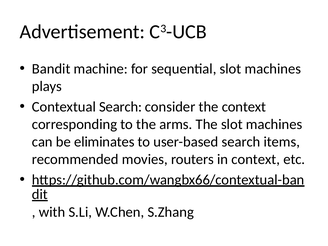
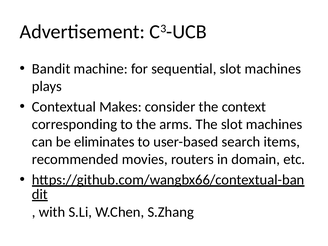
Contextual Search: Search -> Makes (121, 107)
in context: context -> domain (256, 159)
